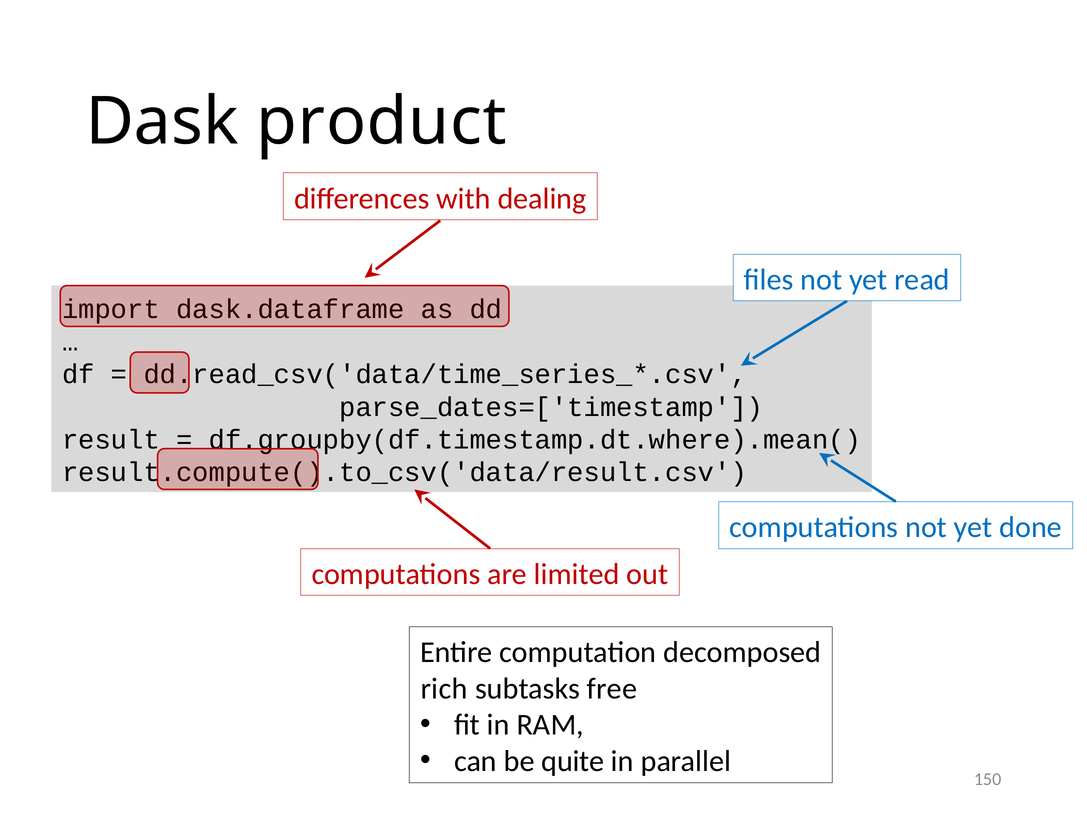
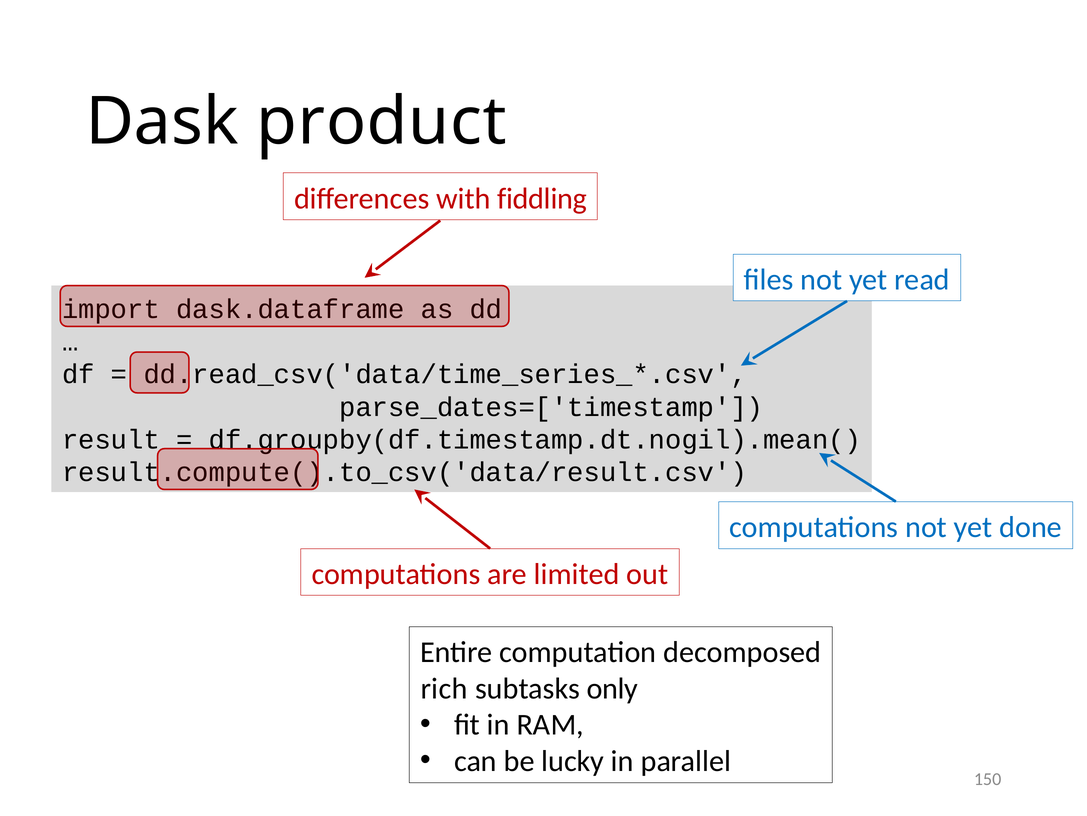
dealing: dealing -> fiddling (542, 198)
df.groupby(df.timestamp.dt.where).mean(: df.groupby(df.timestamp.dt.where).mean( -> df.groupby(df.timestamp.dt.nogil).mean( (535, 439)
free: free -> only (612, 688)
quite: quite -> lucky (573, 760)
